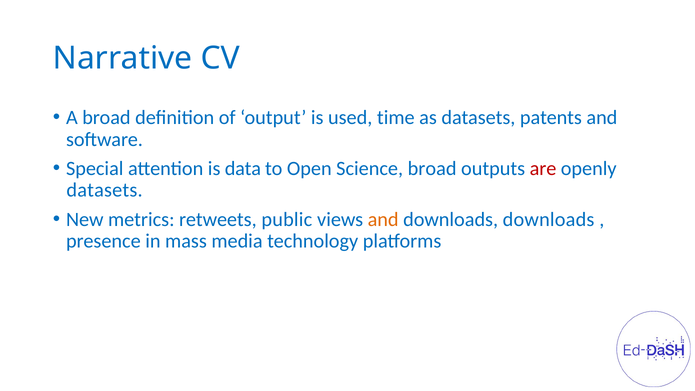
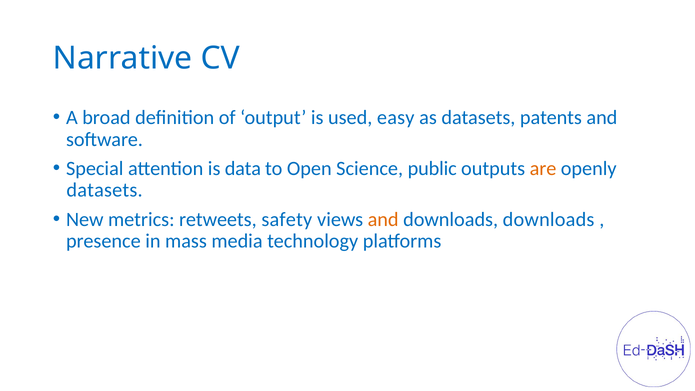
time: time -> easy (396, 117)
Science broad: broad -> public (432, 168)
are colour: red -> orange (543, 168)
public: public -> safety (287, 219)
